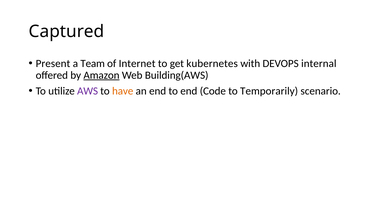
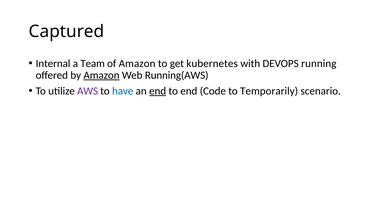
Present: Present -> Internal (53, 64)
of Internet: Internet -> Amazon (137, 64)
internal: internal -> running (319, 64)
Building(AWS: Building(AWS -> Running(AWS (177, 75)
have colour: orange -> blue (123, 91)
end underline: none -> present (158, 91)
